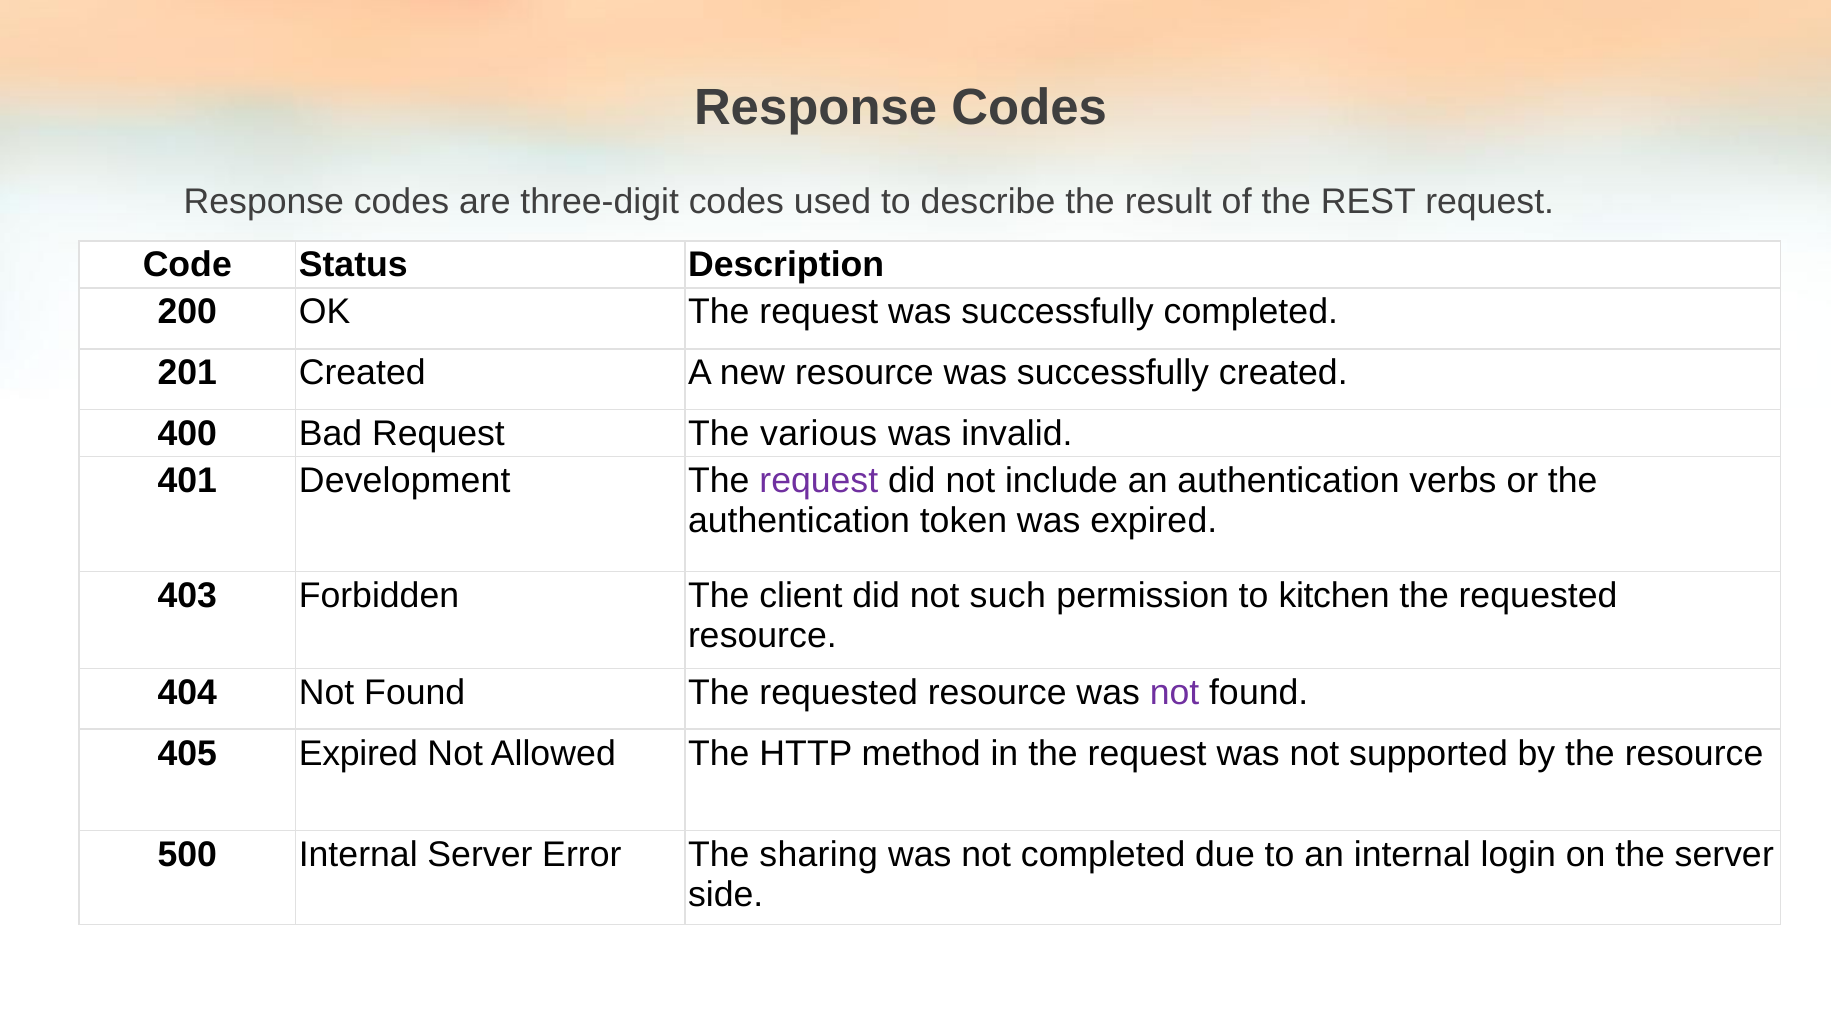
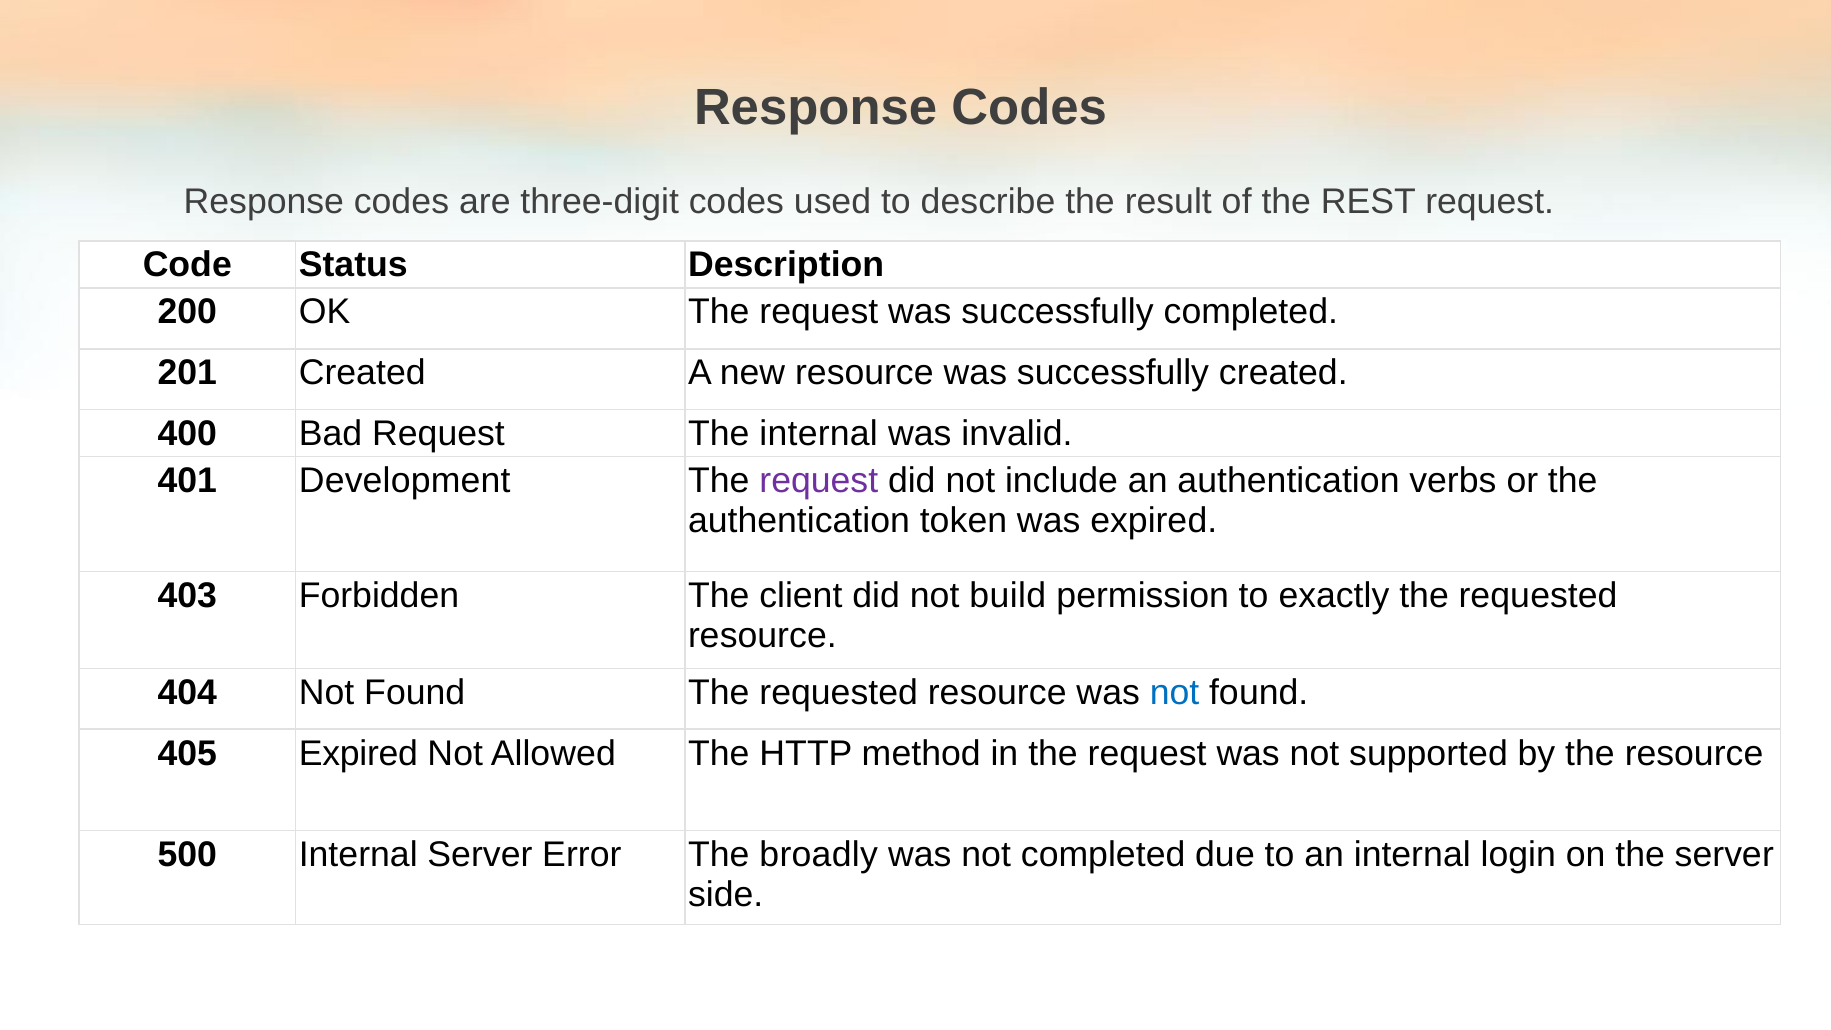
The various: various -> internal (819, 434)
such: such -> build (1008, 595)
kitchen: kitchen -> exactly (1334, 595)
not colour: purple -> blue (1175, 692)
sharing: sharing -> broadly (819, 854)
